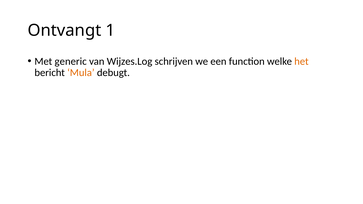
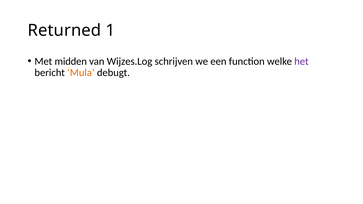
Ontvangt: Ontvangt -> Returned (64, 30)
generic: generic -> midden (71, 61)
het colour: orange -> purple (301, 61)
